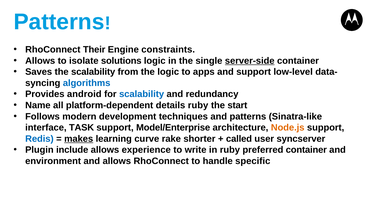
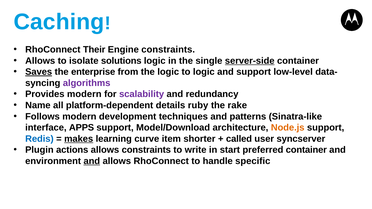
Patterns: Patterns -> Caching (59, 22)
Saves underline: none -> present (39, 72)
the scalability: scalability -> enterprise (93, 72)
to apps: apps -> logic (204, 72)
algorithms colour: blue -> purple (87, 83)
Provides android: android -> modern (84, 94)
scalability colour: blue -> purple (142, 94)
start: start -> rake (237, 105)
TASK: TASK -> APPS (82, 128)
Model/Enterprise: Model/Enterprise -> Model/Download (173, 128)
rake: rake -> item (171, 139)
include: include -> actions (72, 150)
allows experience: experience -> constraints (146, 150)
in ruby: ruby -> start (230, 150)
and underline: none -> present (92, 161)
